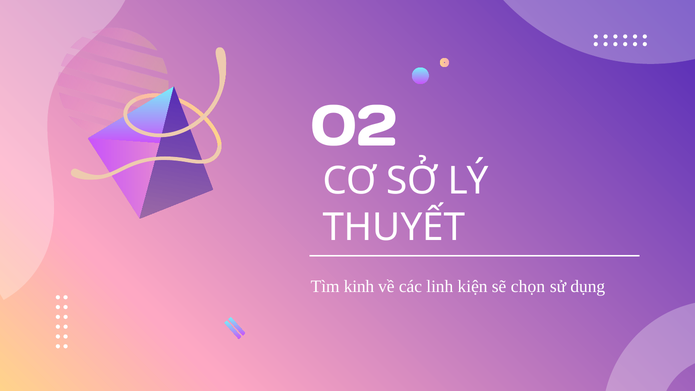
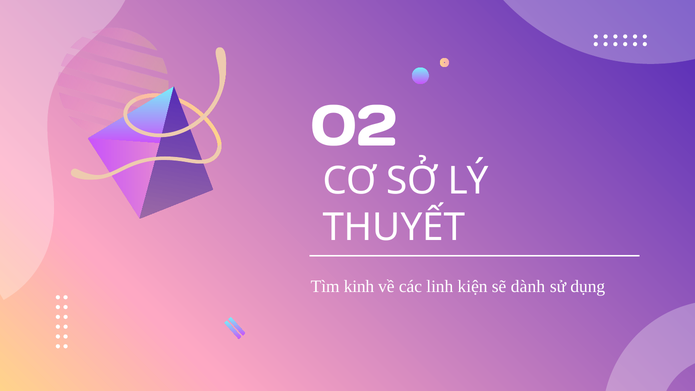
chọn: chọn -> dành (528, 286)
